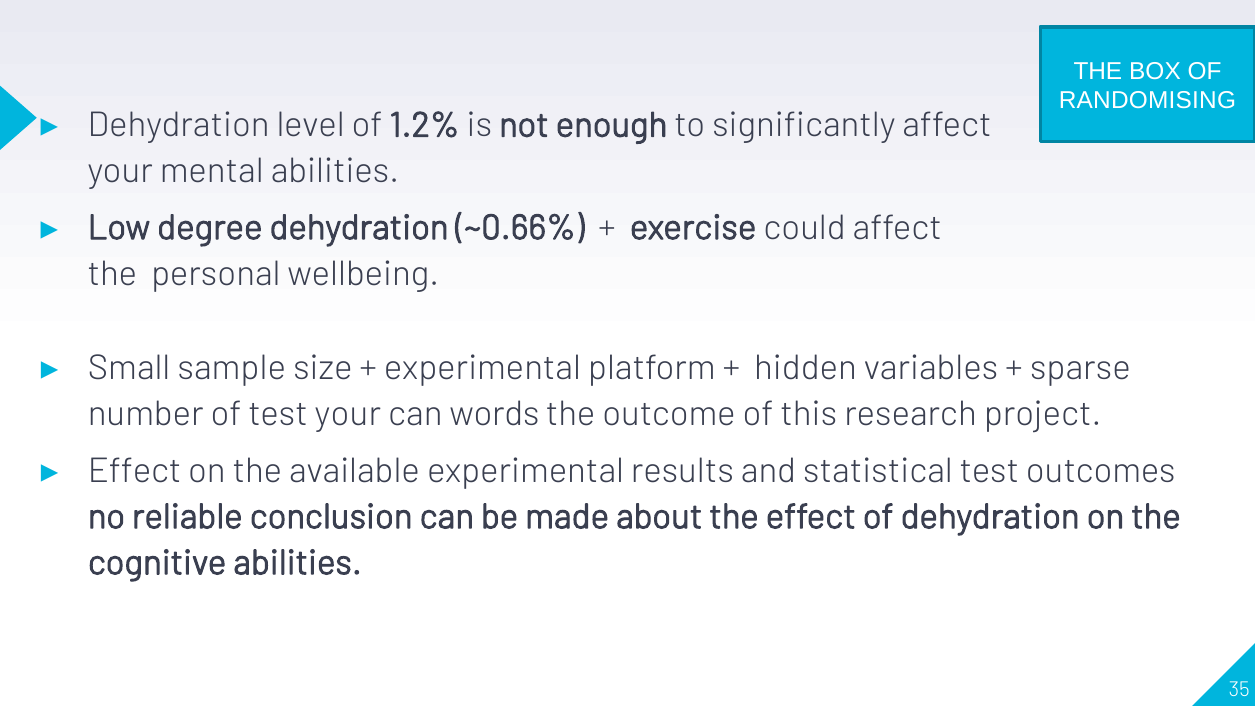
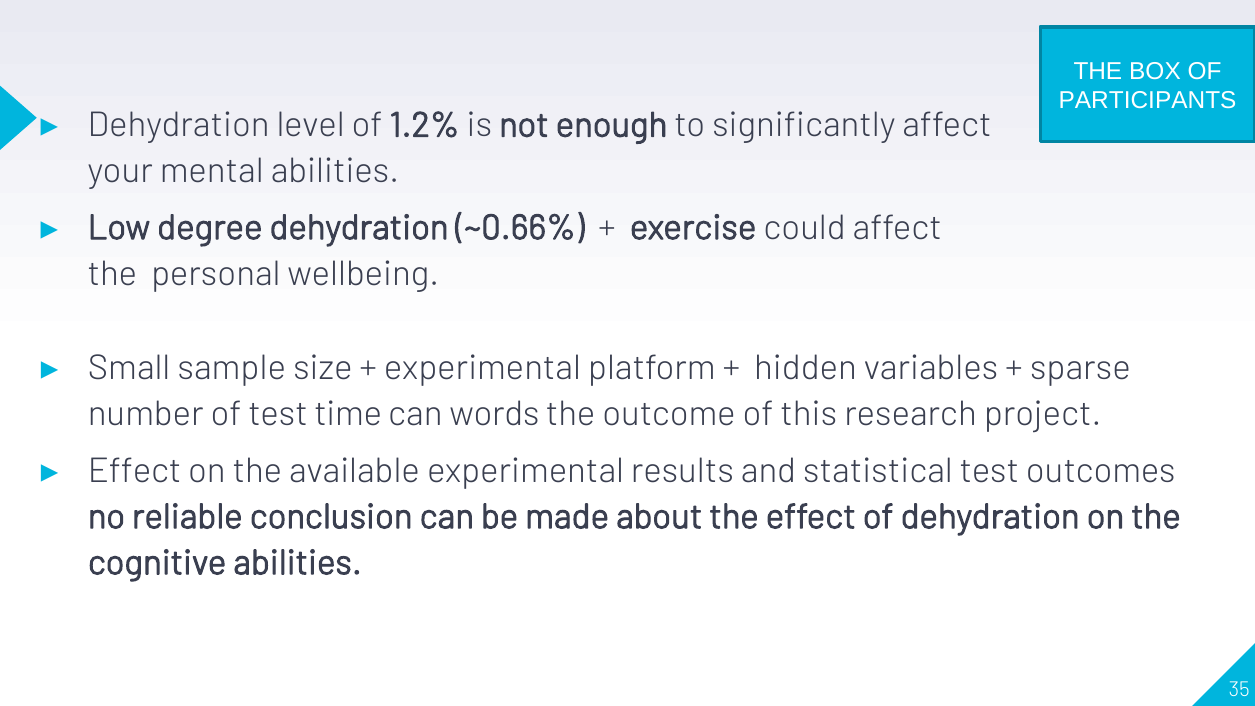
RANDOMISING: RANDOMISING -> PARTICIPANTS (1148, 100)
test your: your -> time (348, 414)
